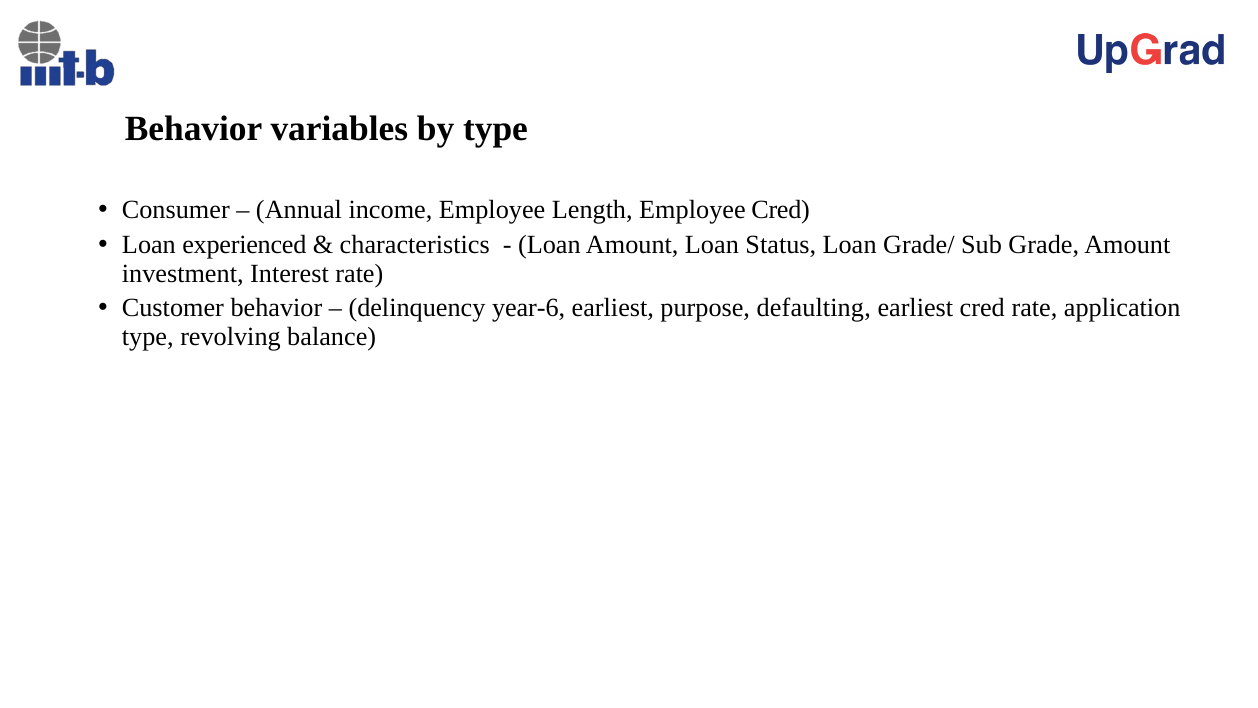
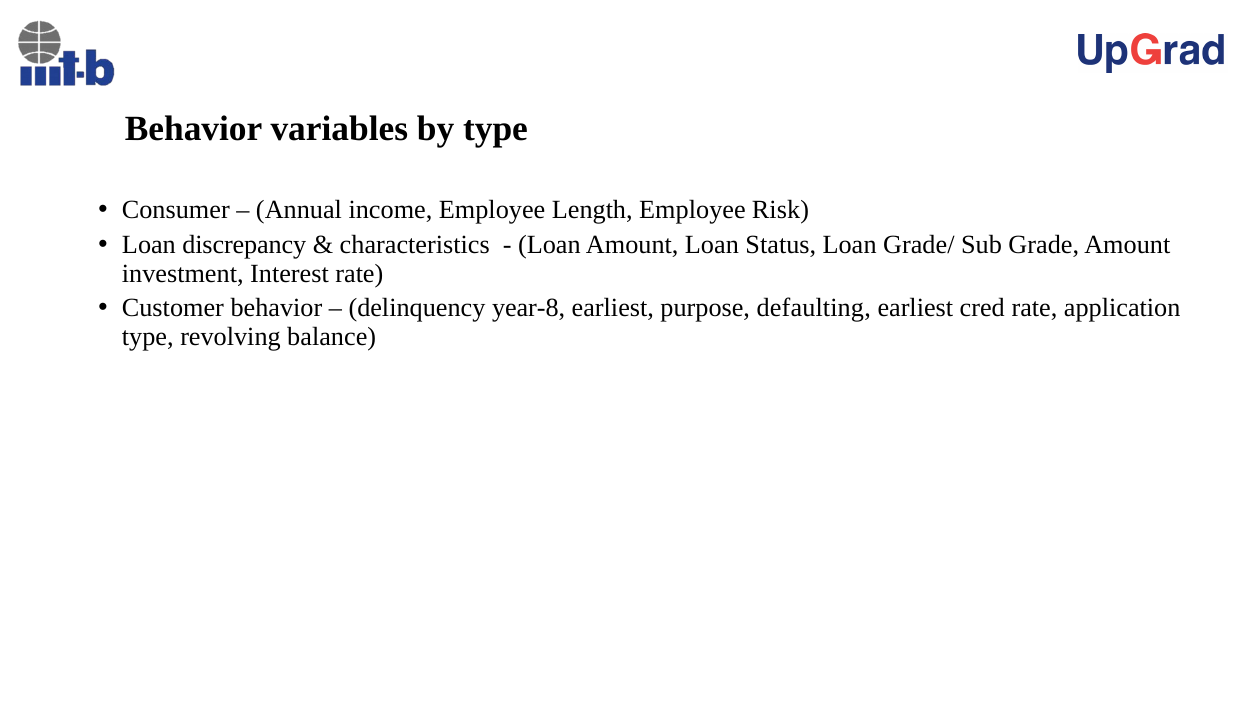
Employee Cred: Cred -> Risk (780, 210)
experienced: experienced -> discrepancy (244, 245)
year-6: year-6 -> year-8 (529, 308)
